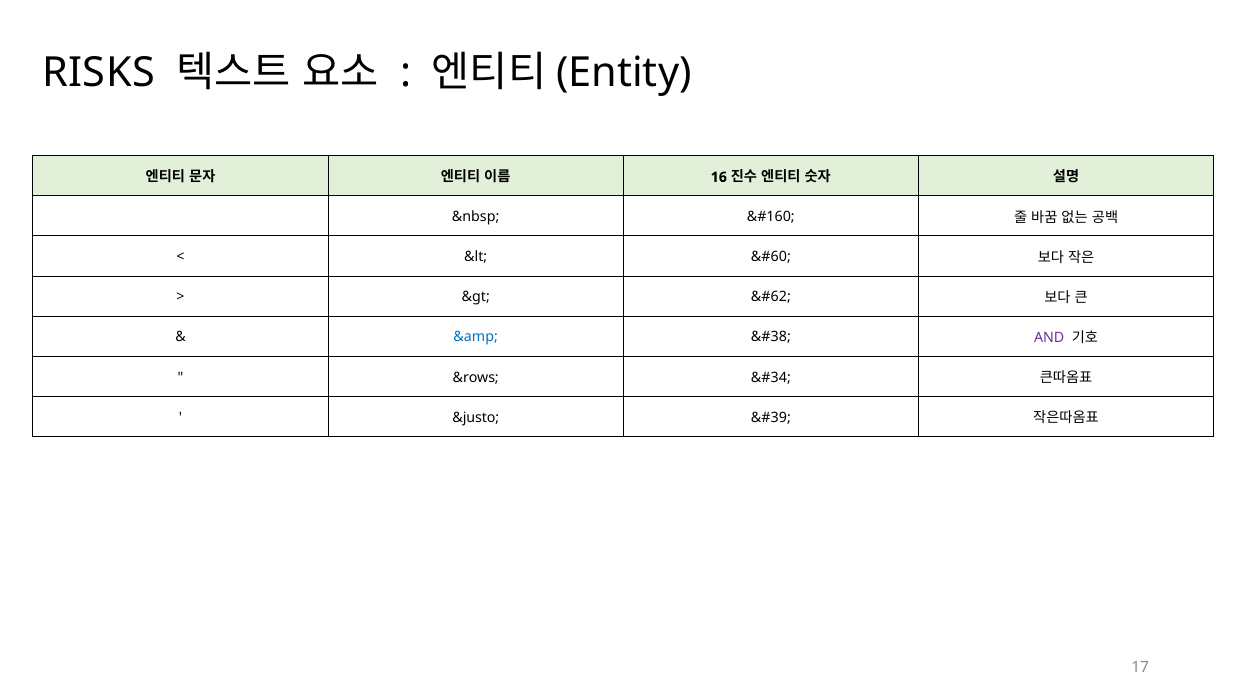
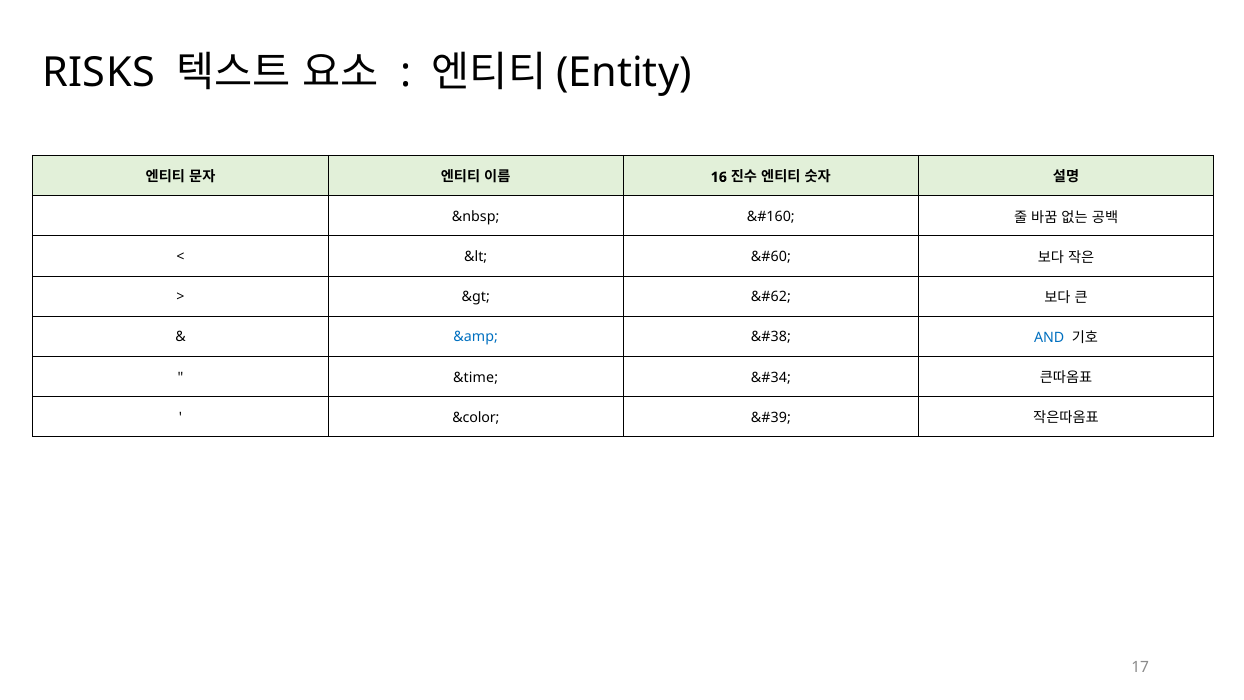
AND colour: purple -> blue (1049, 338)
&rows: &rows -> &time (476, 377)
&justo: &justo -> &color (476, 417)
